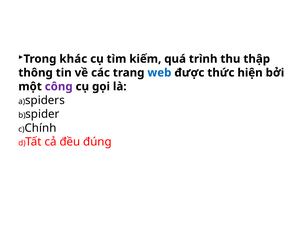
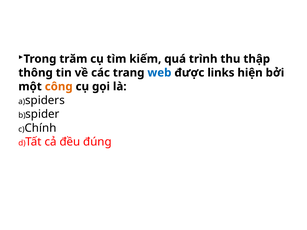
khác: khác -> trăm (73, 59)
thức: thức -> links (221, 73)
công colour: purple -> orange (59, 87)
